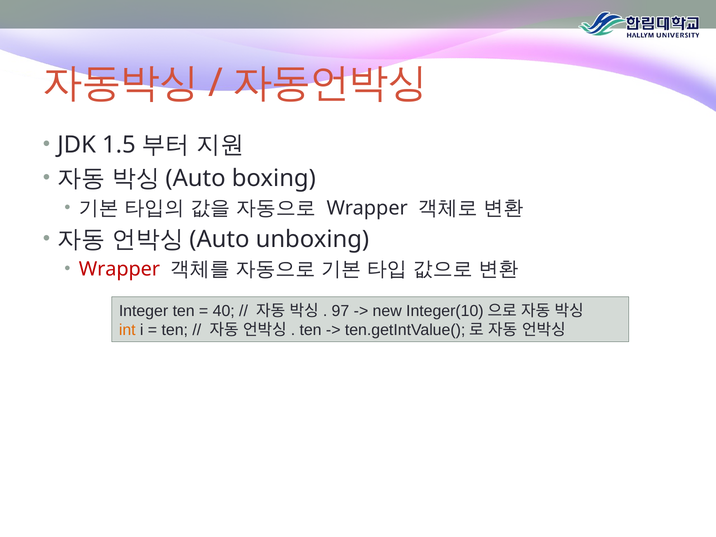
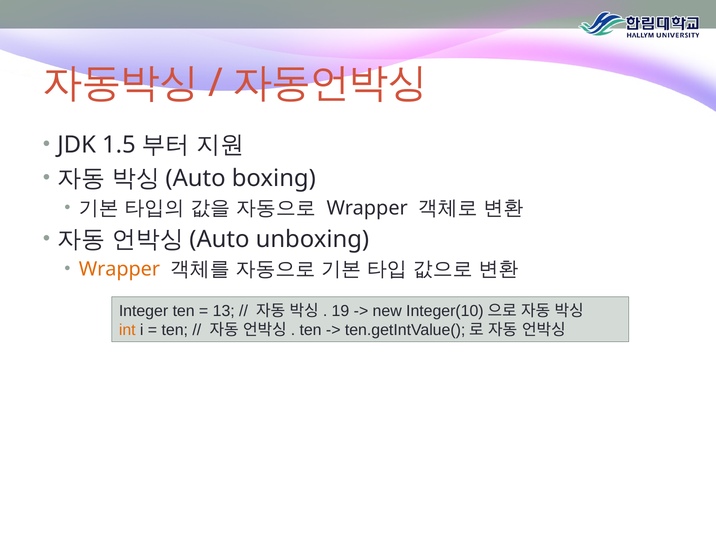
Wrapper colour: red -> orange (119, 269)
40: 40 -> 13 (224, 311)
97: 97 -> 19 (340, 311)
